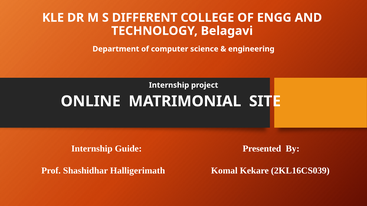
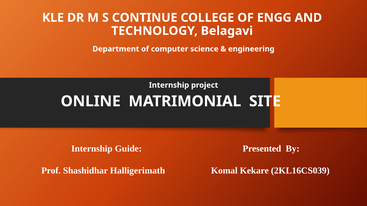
DIFFERENT: DIFFERENT -> CONTINUE (145, 18)
